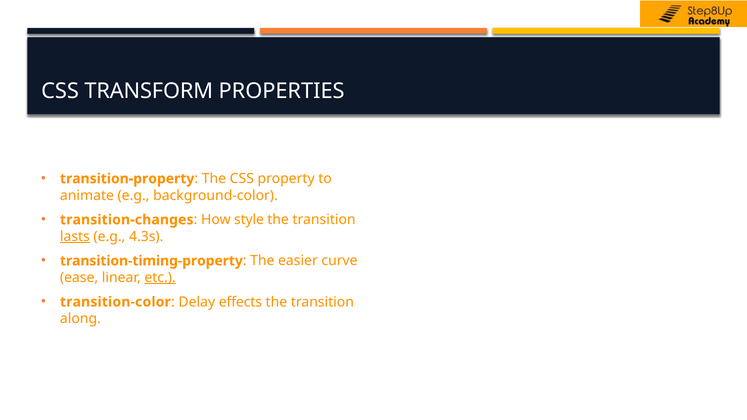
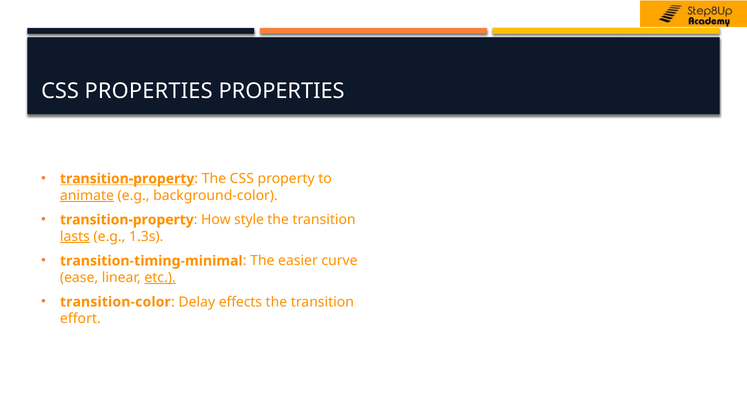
CSS TRANSFORM: TRANSFORM -> PROPERTIES (149, 91)
transition-property underline: none -> present (127, 179)
animate underline: none -> present (87, 196)
transition-changes: transition-changes -> transition-property (127, 220)
4.3s: 4.3s -> 1.3s (146, 237)
transition-timing-property: transition-timing-property -> transition-timing-minimal (151, 261)
along: along -> effort (80, 319)
